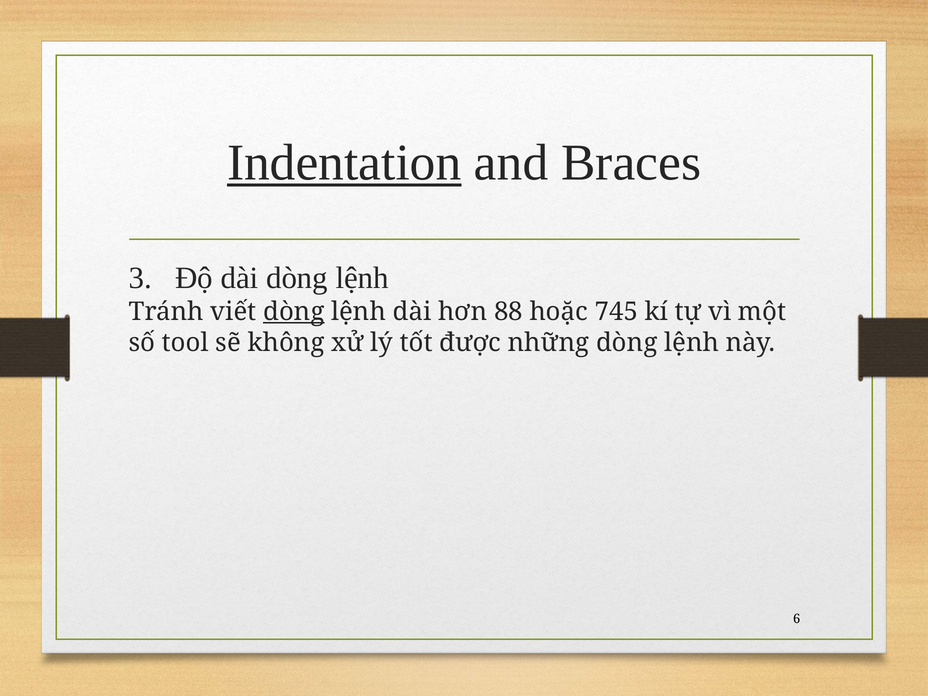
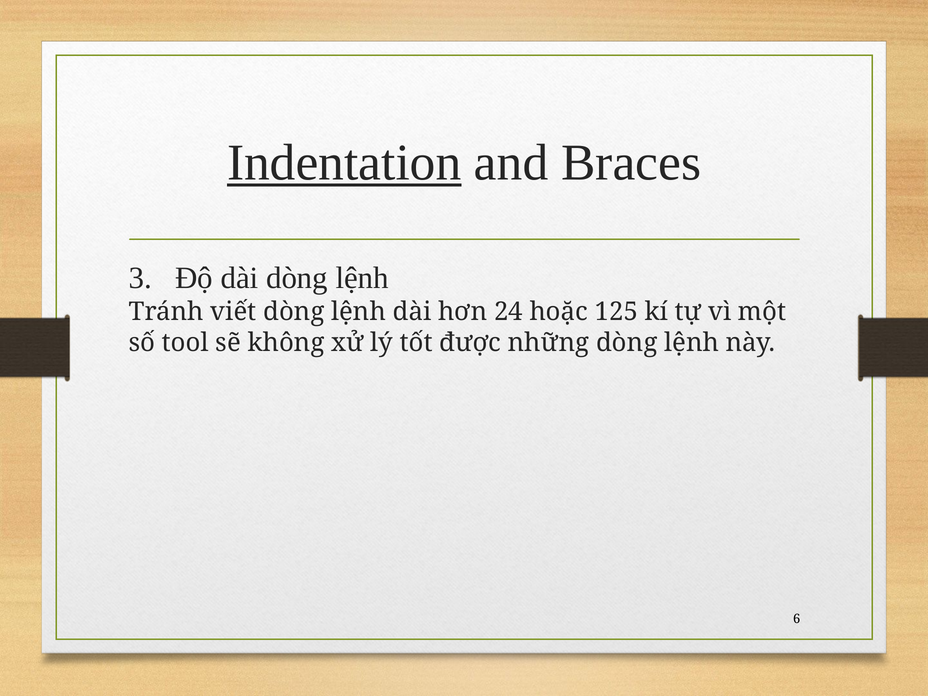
dòng underline: present -> none (294, 312)
88: 88 -> 24 (508, 312)
745: 745 -> 125 (616, 312)
